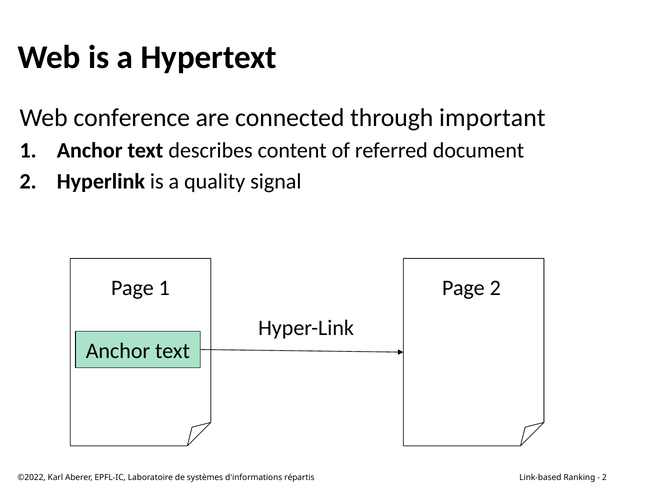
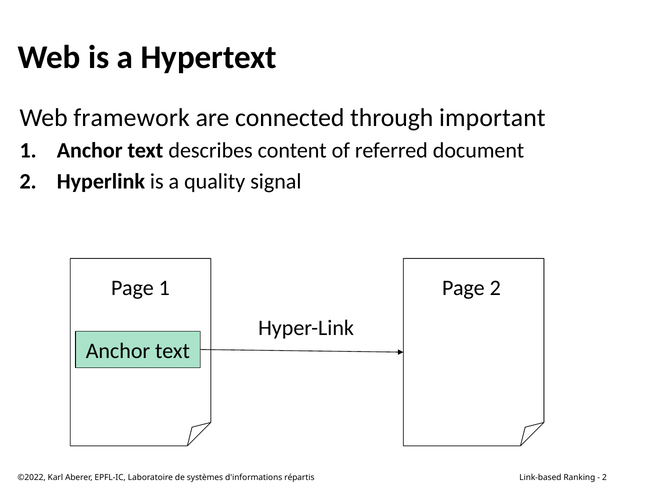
conference: conference -> framework (132, 117)
